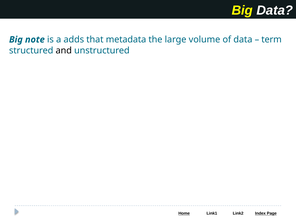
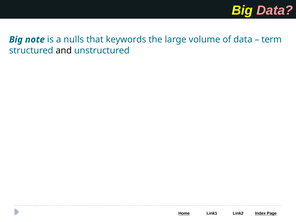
Data colour: white -> pink (275, 10)
adds: adds -> nulls (74, 40)
metadata: metadata -> keywords (126, 40)
